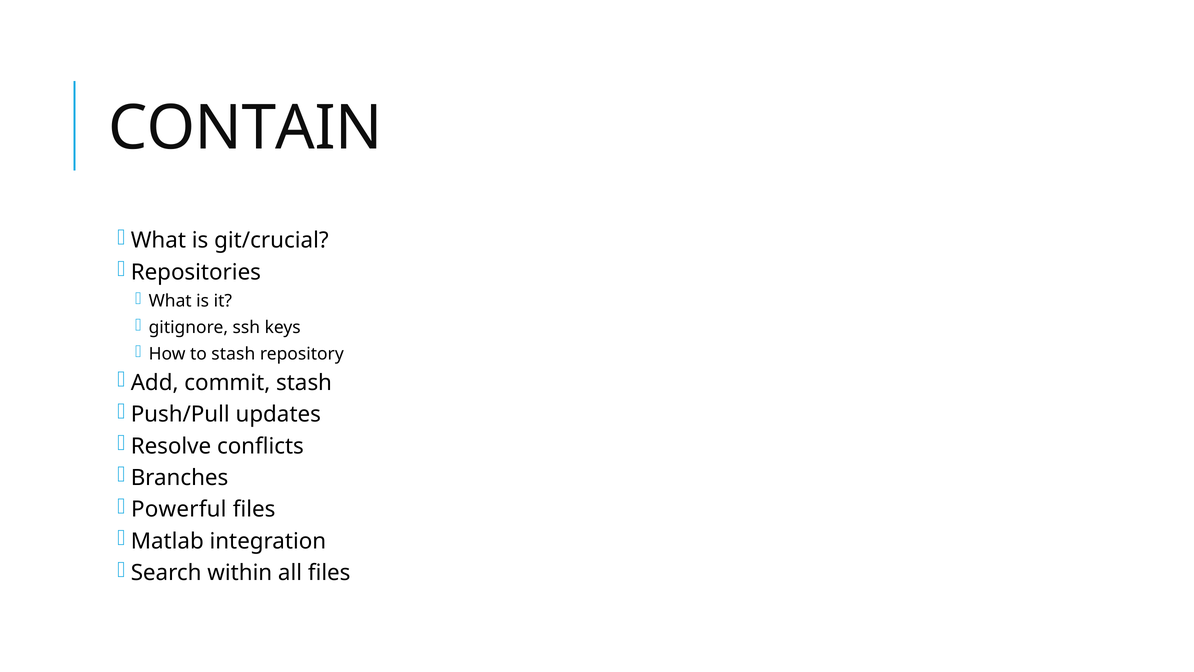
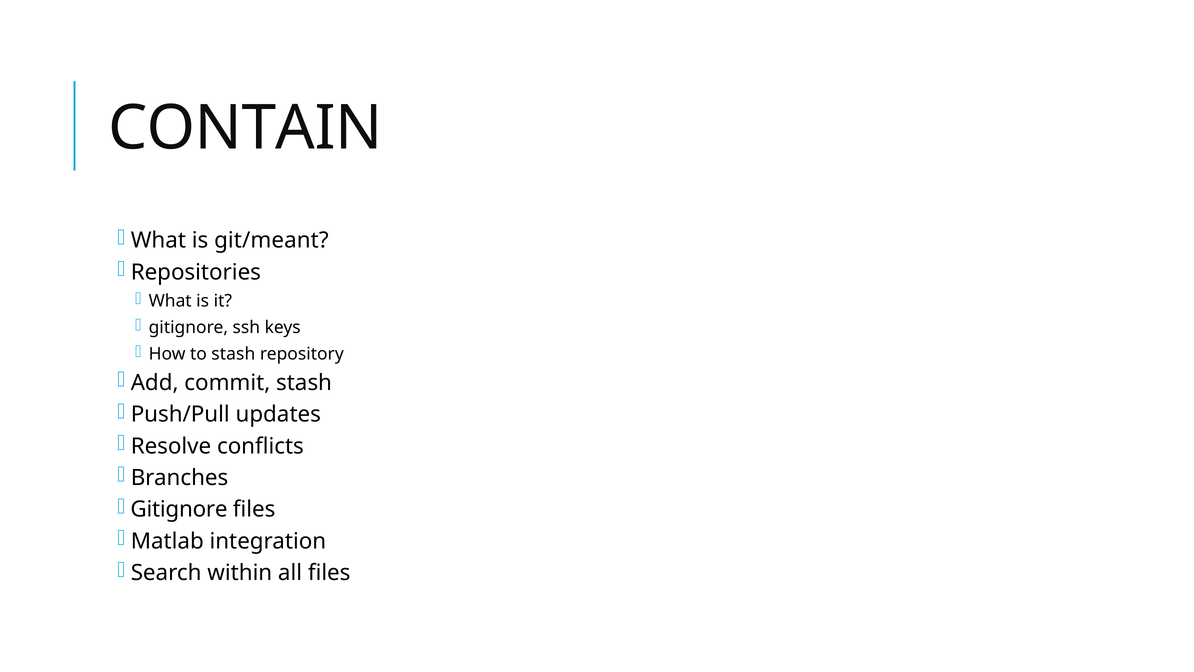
git/crucial: git/crucial -> git/meant (271, 240)
Powerful: Powerful -> Gitignore (179, 509)
